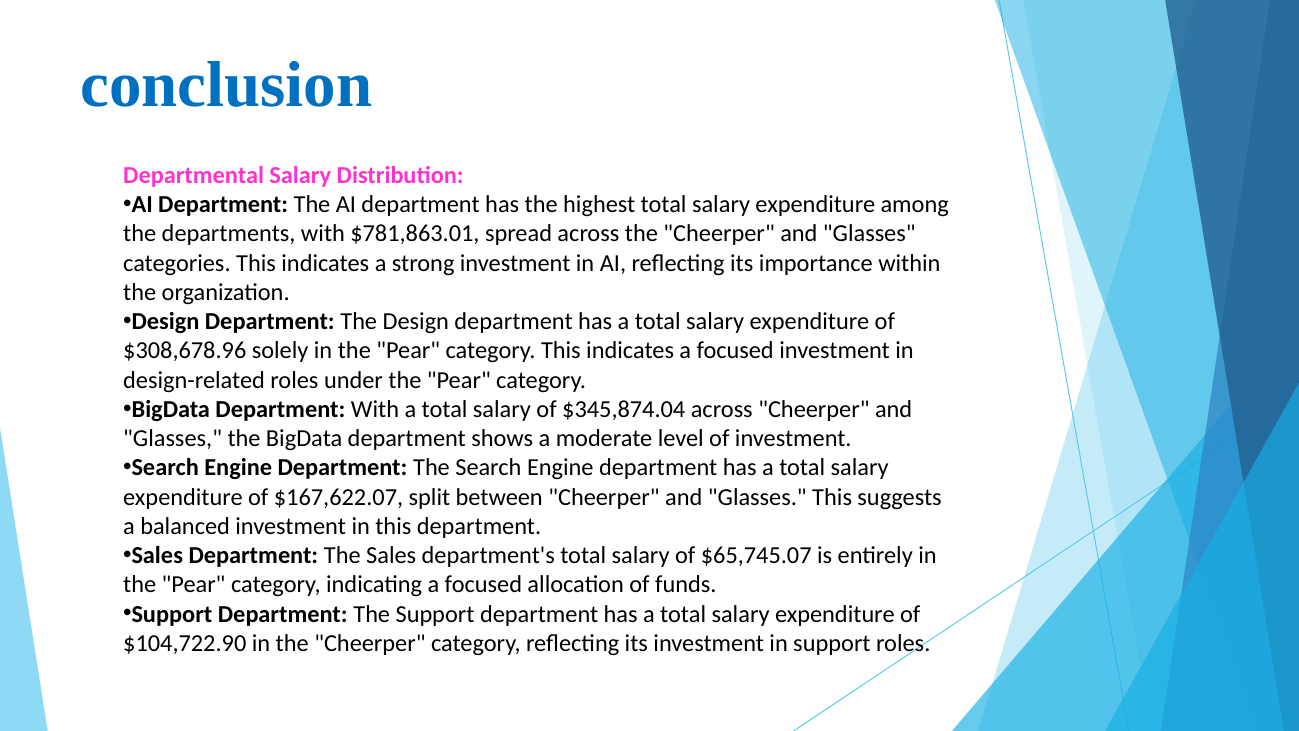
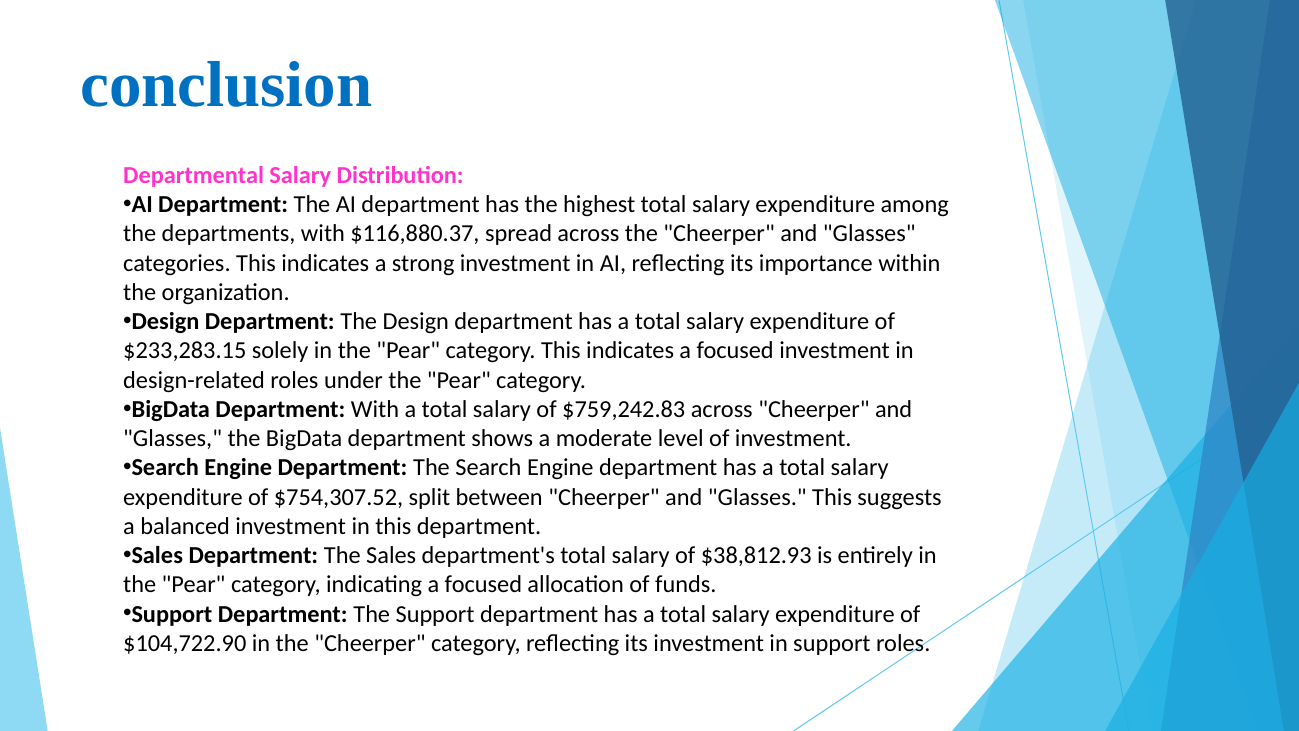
$781,863.01: $781,863.01 -> $116,880.37 (415, 234)
$308,678.96: $308,678.96 -> $233,283.15 (185, 351)
$345,874.04: $345,874.04 -> $759,242.83 (624, 409)
$167,622.07: $167,622.07 -> $754,307.52 (339, 497)
$65,745.07: $65,745.07 -> $38,812.93 (756, 555)
